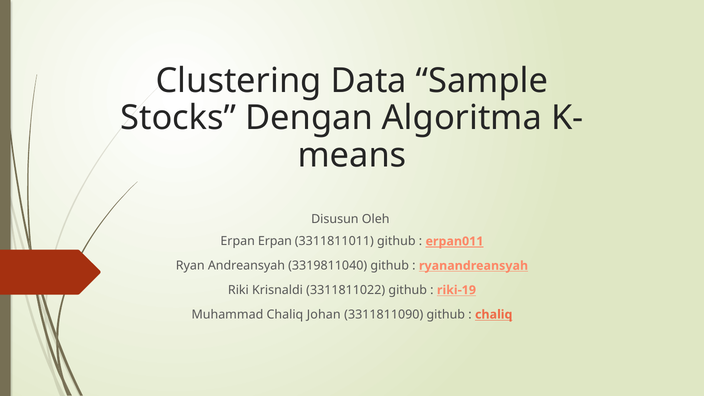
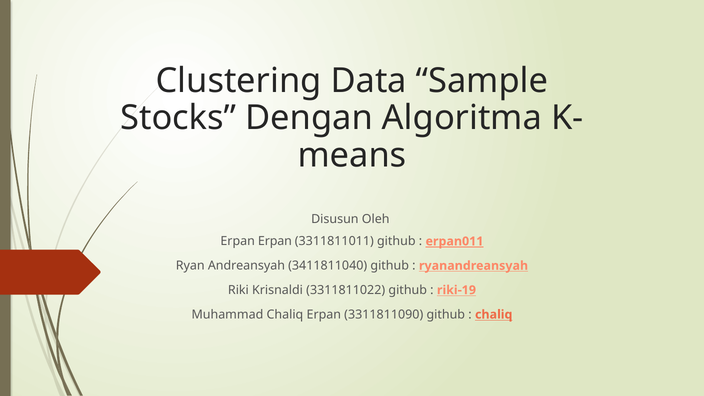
3319811040: 3319811040 -> 3411811040 (328, 266)
Chaliq Johan: Johan -> Erpan (324, 315)
